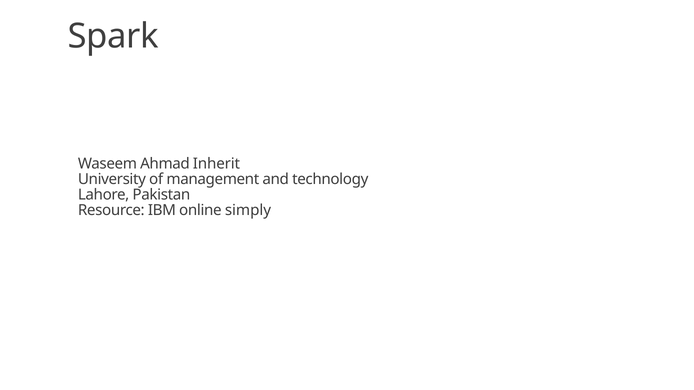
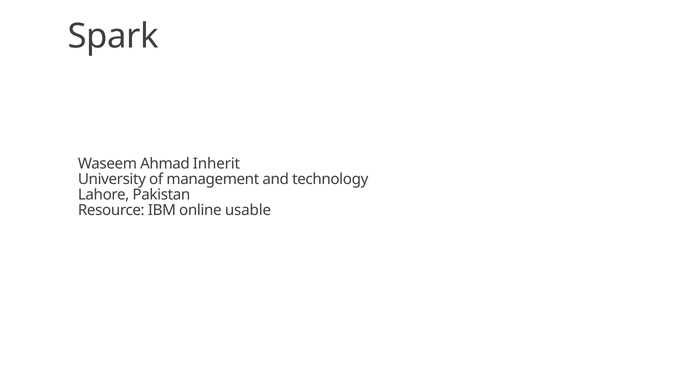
simply: simply -> usable (248, 210)
